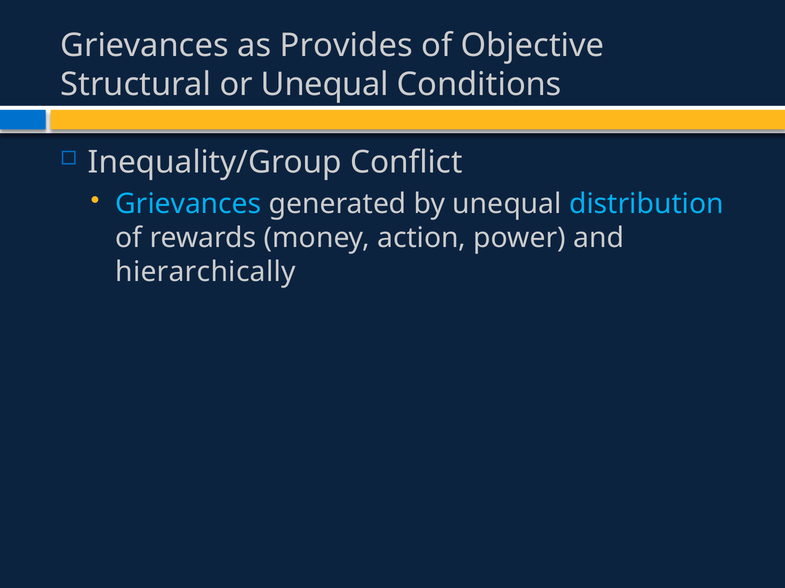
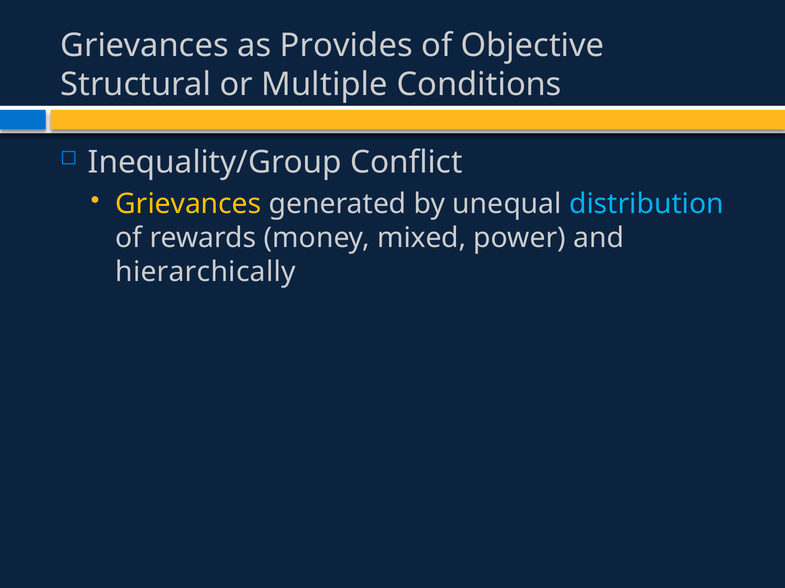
or Unequal: Unequal -> Multiple (325, 85)
Grievances colour: light blue -> yellow (188, 204)
action: action -> mixed (422, 238)
